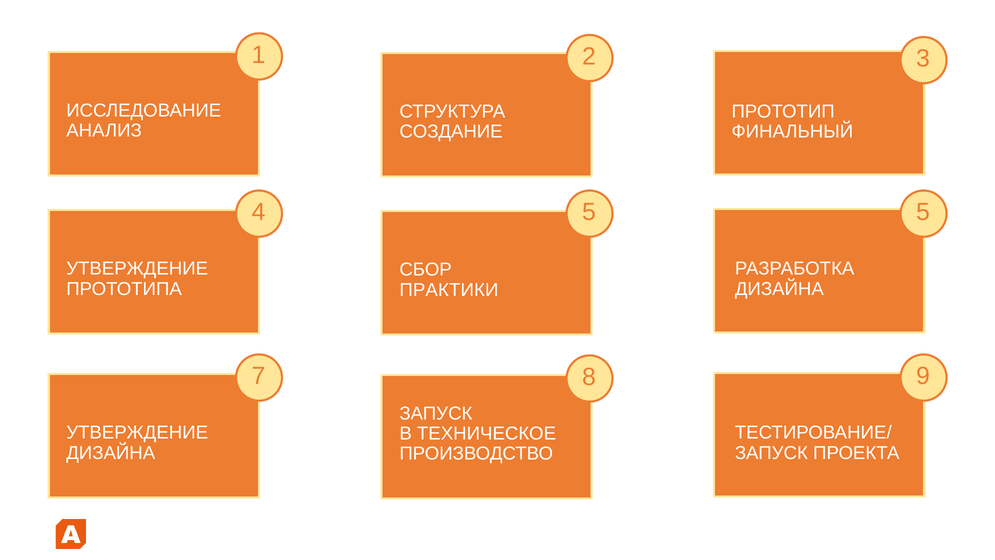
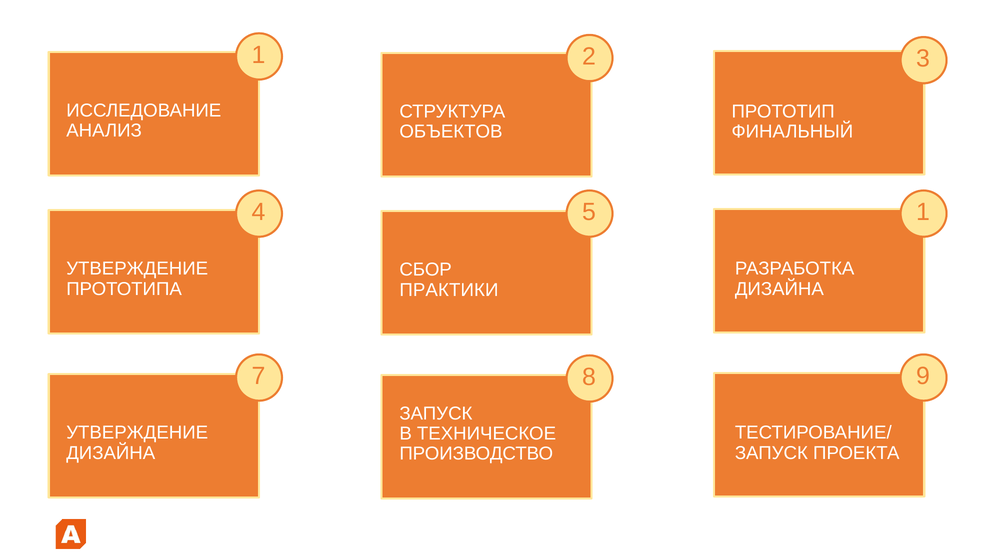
СОЗДАНИЕ: СОЗДАНИЕ -> ОБЪЕКТОВ (451, 132)
5 5: 5 -> 1 (923, 212)
